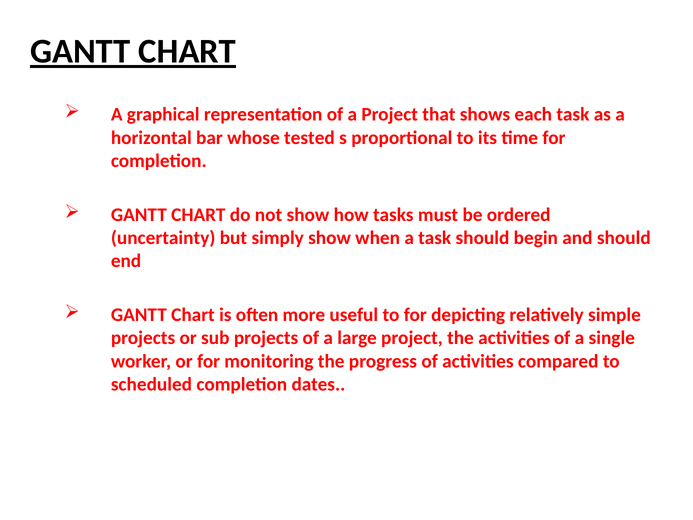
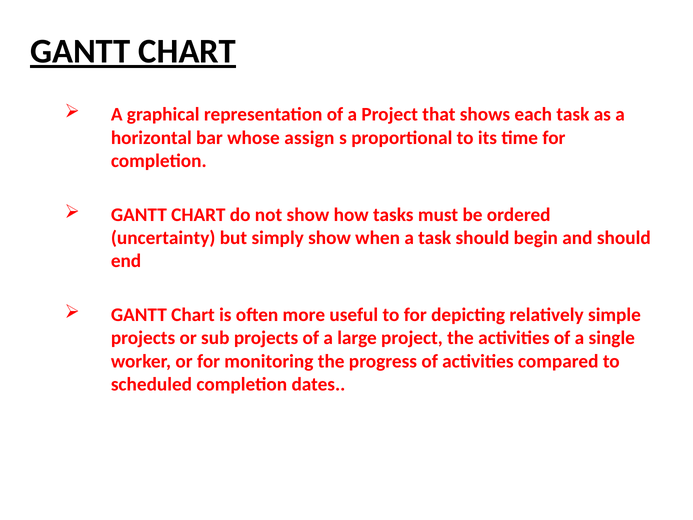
tested: tested -> assign (309, 138)
